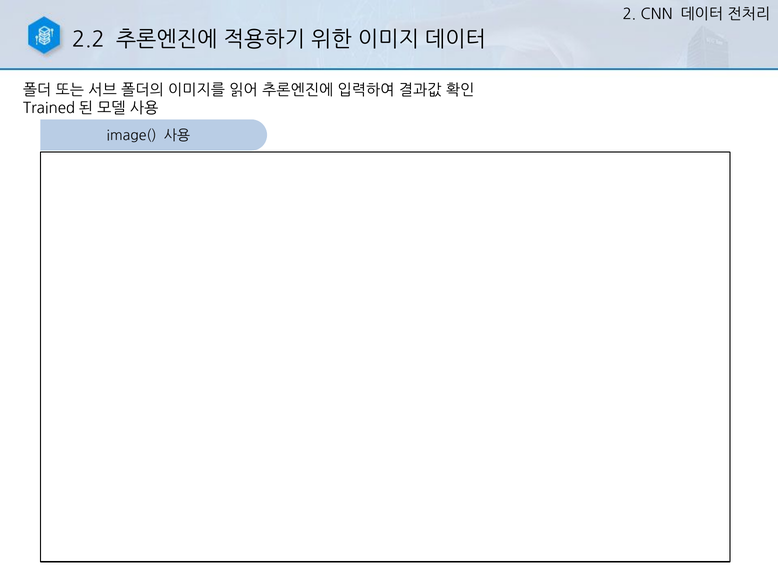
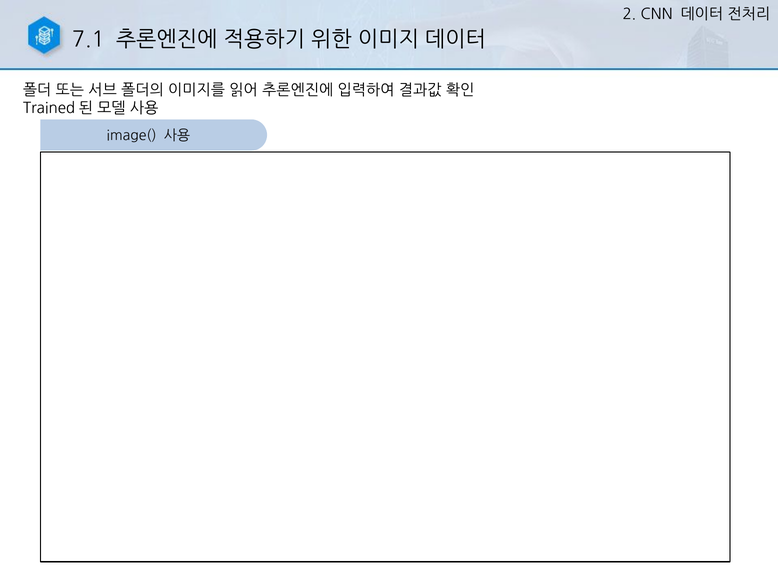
2.2: 2.2 -> 7.1 (88, 40)
